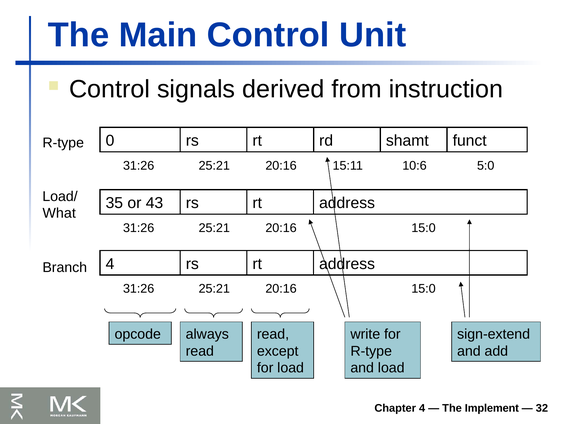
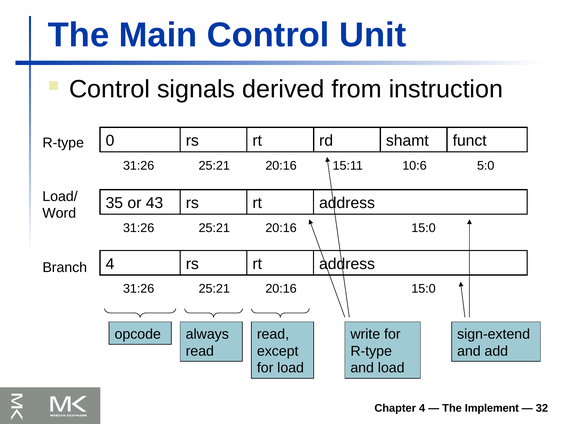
What: What -> Word (59, 213)
